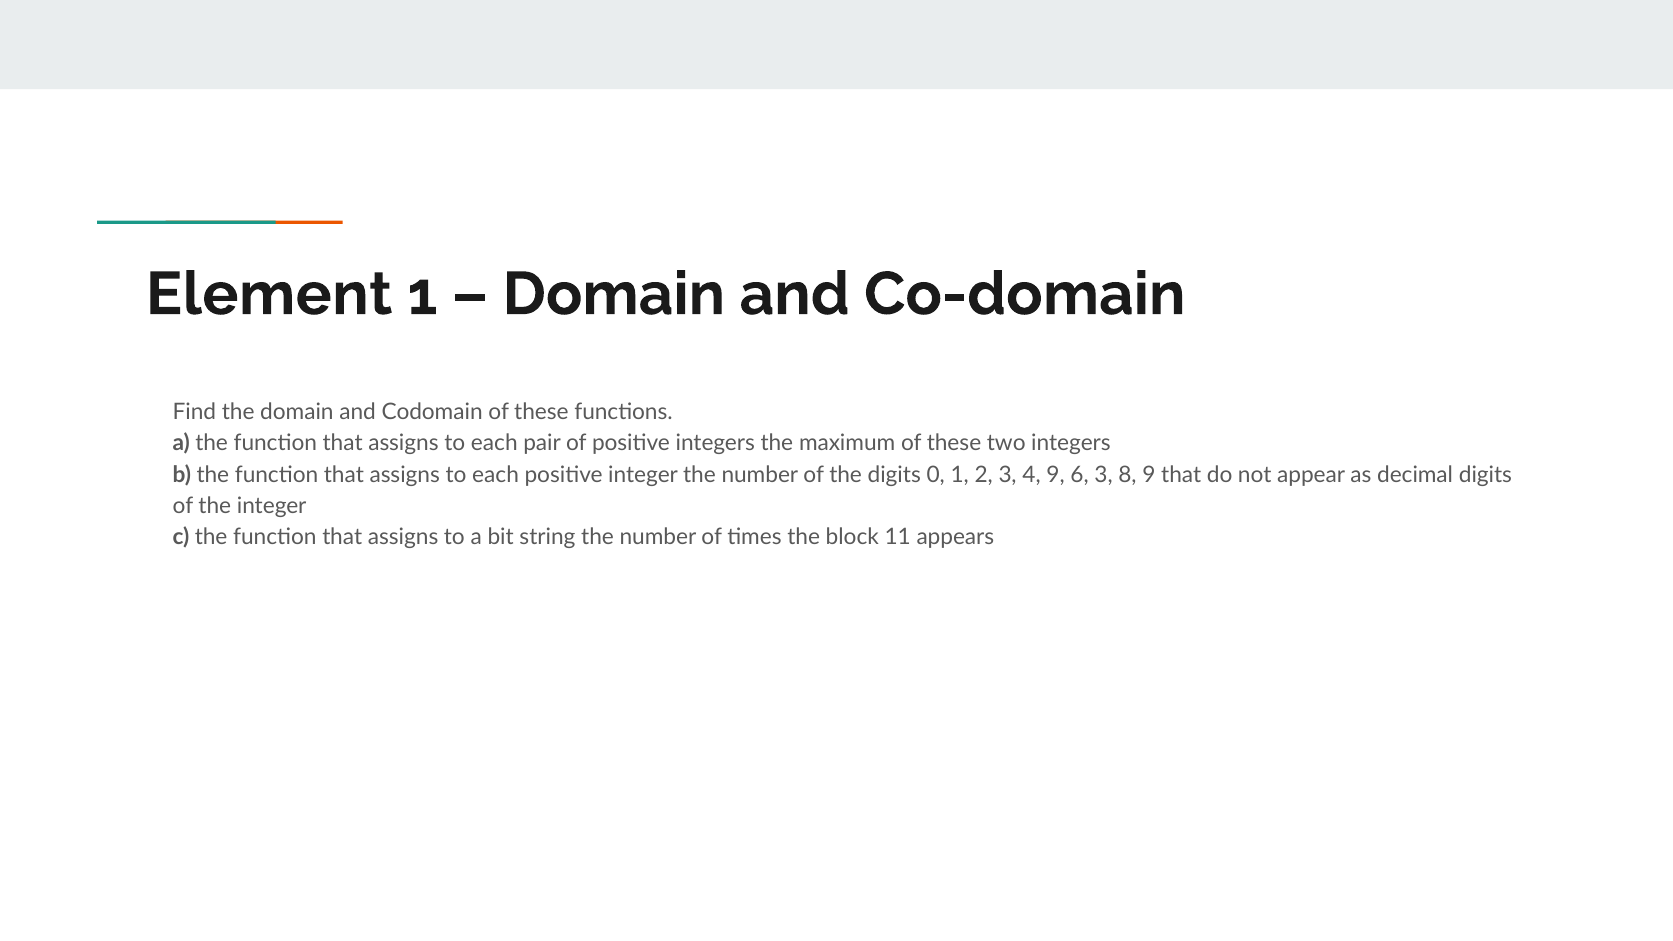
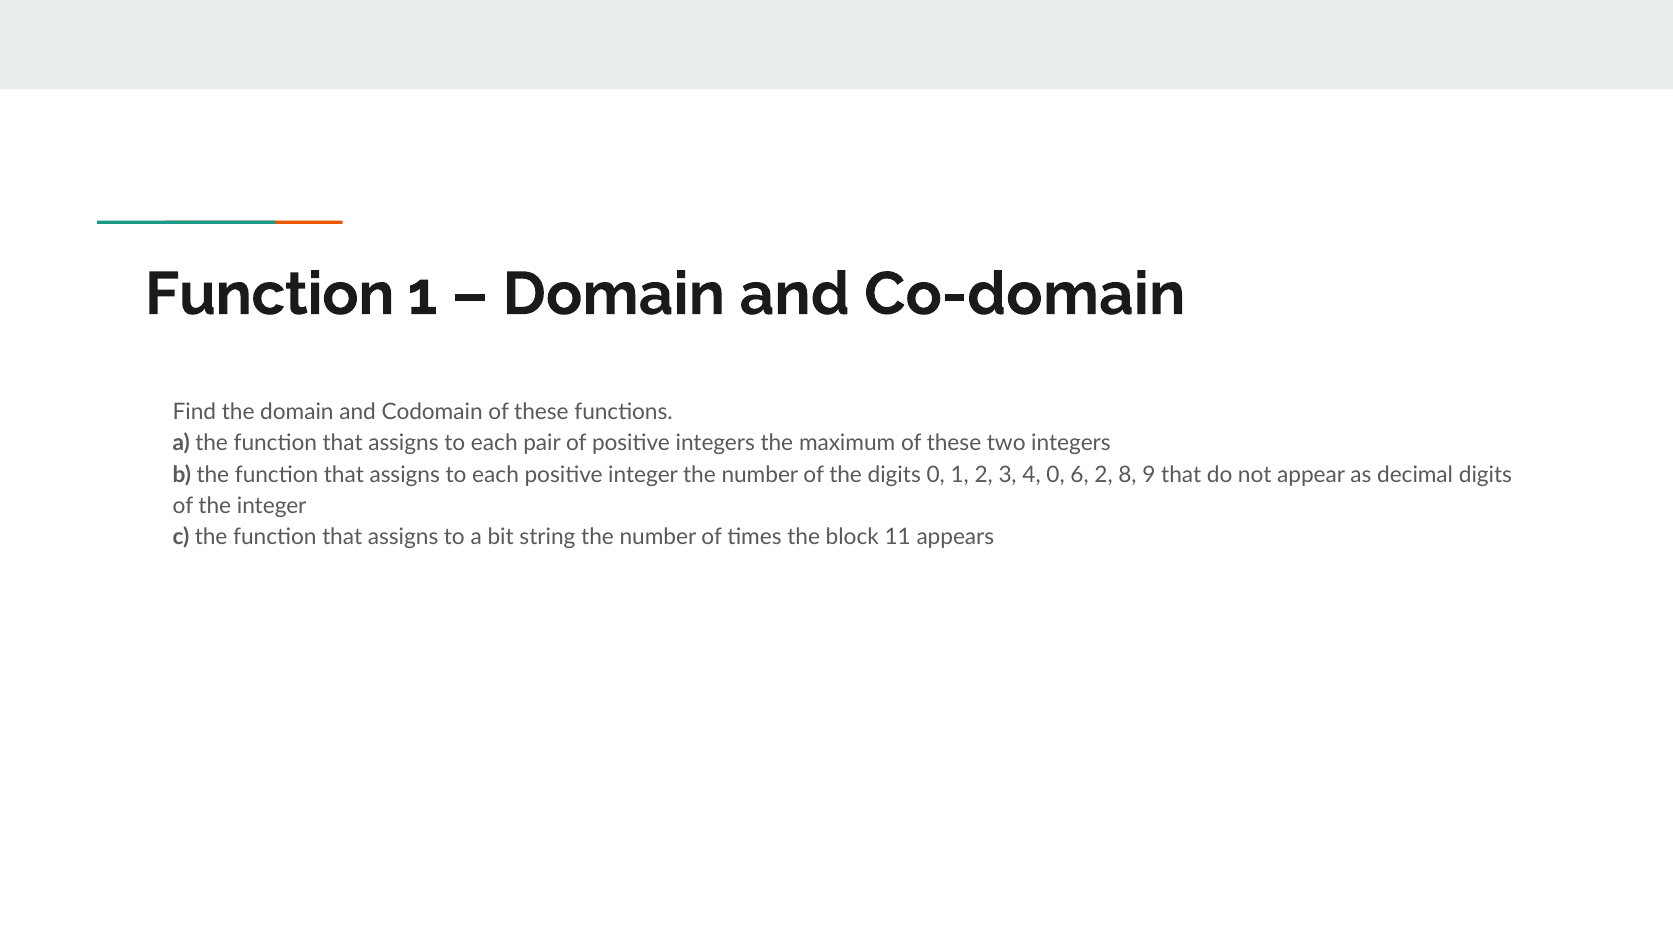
Element: Element -> Function (270, 294)
4 9: 9 -> 0 (1056, 475)
6 3: 3 -> 2 (1104, 475)
